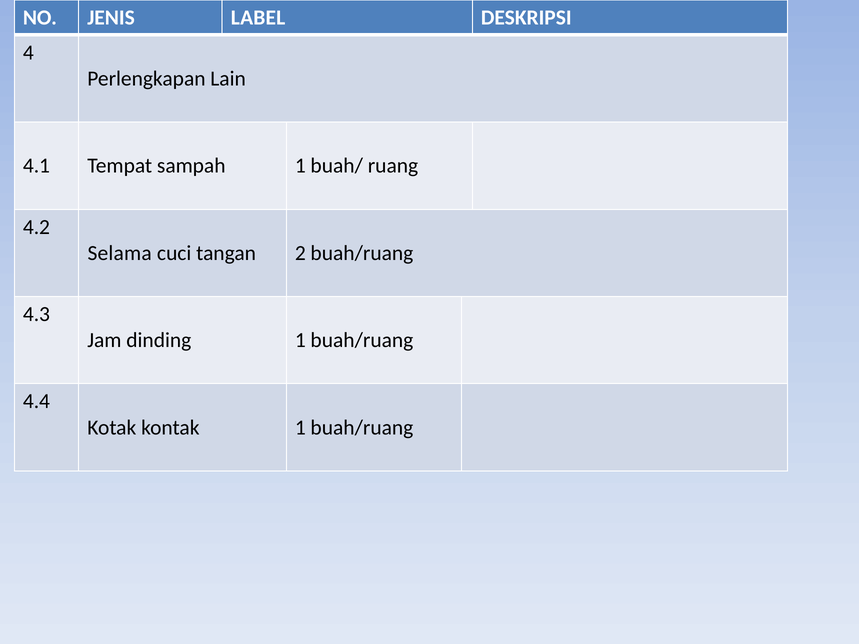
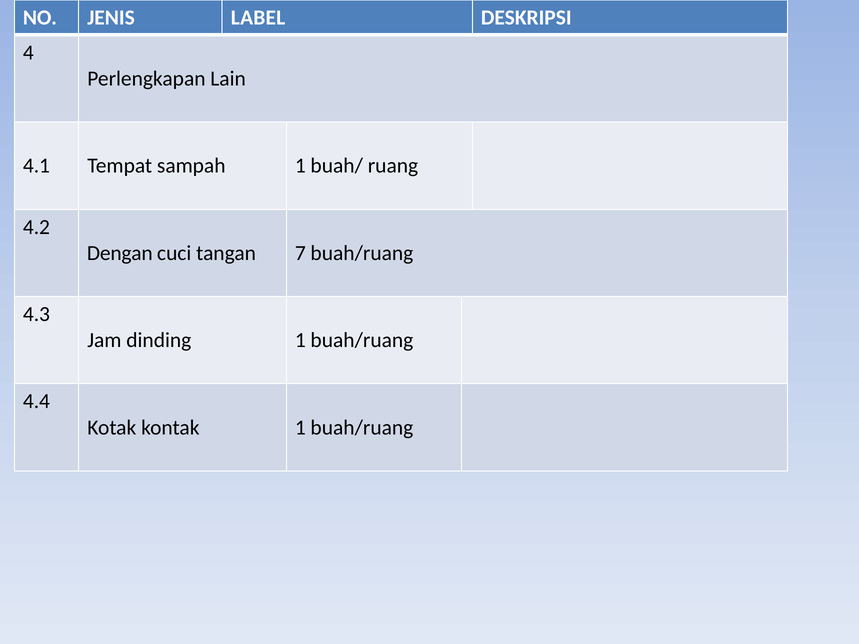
Selama: Selama -> Dengan (120, 253)
2: 2 -> 7 (300, 253)
